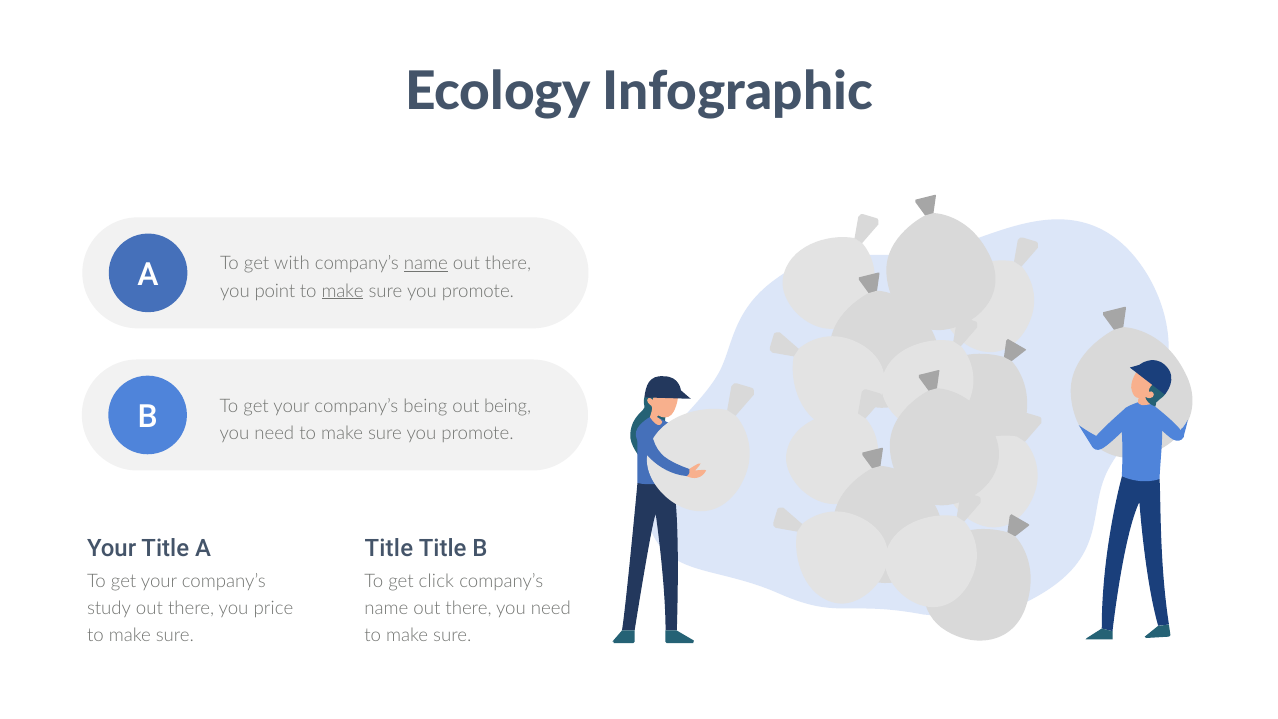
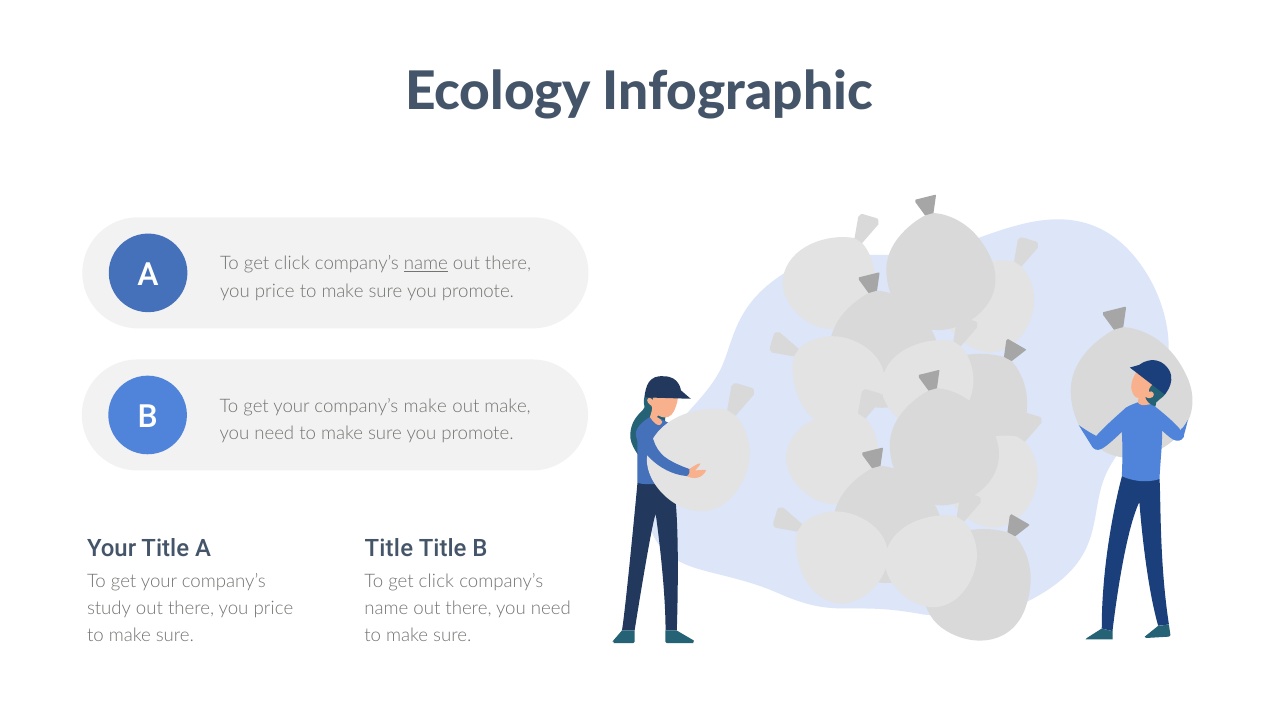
with: with -> click (292, 264)
point: point -> price (275, 291)
make underline: present -> none (343, 291)
company’s being: being -> make (425, 406)
out being: being -> make (508, 406)
